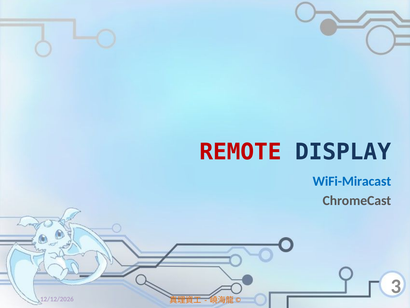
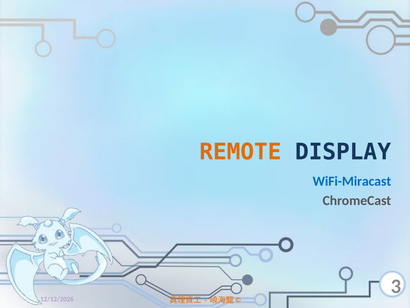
REMOTE colour: red -> orange (241, 152)
